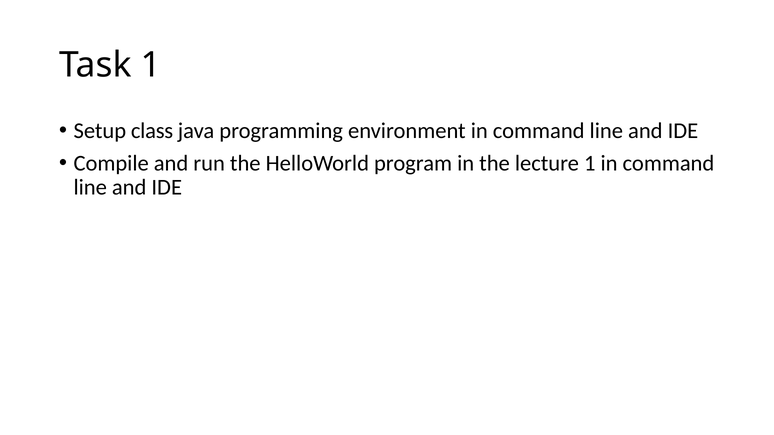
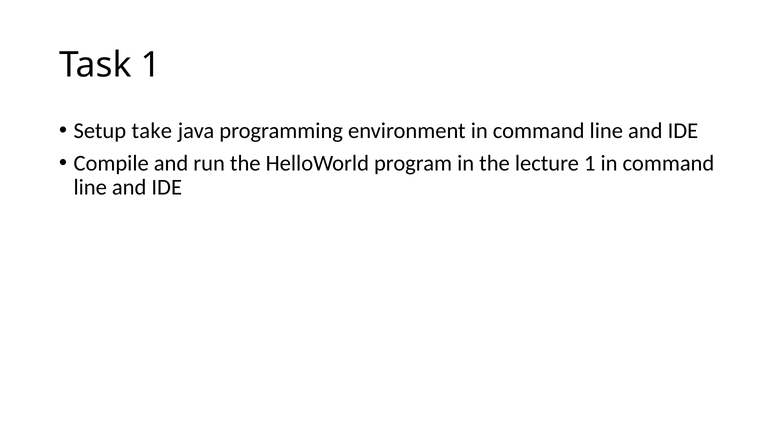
class: class -> take (152, 131)
